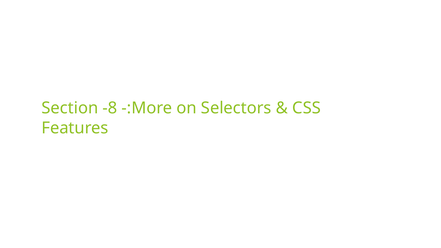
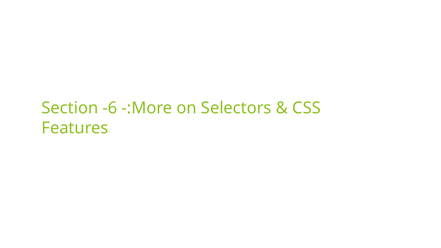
-8: -8 -> -6 (110, 108)
